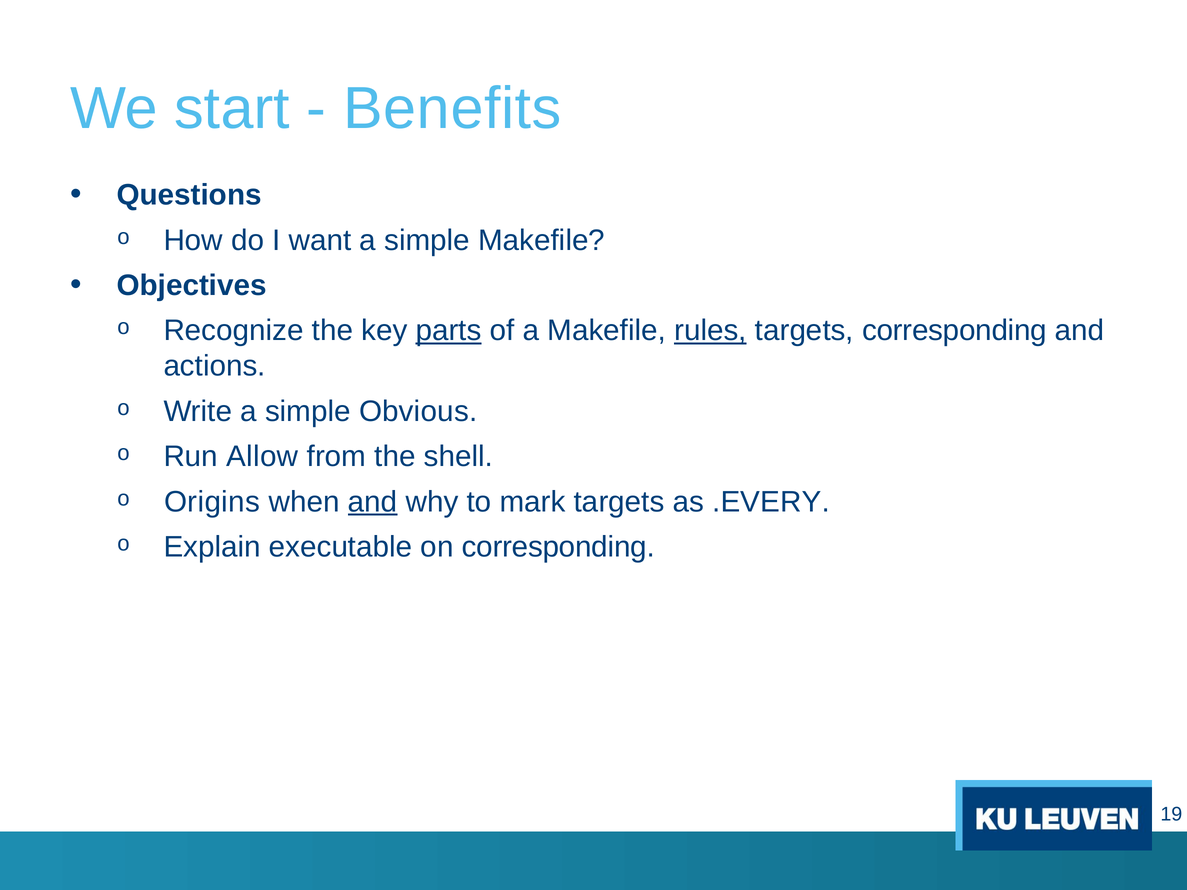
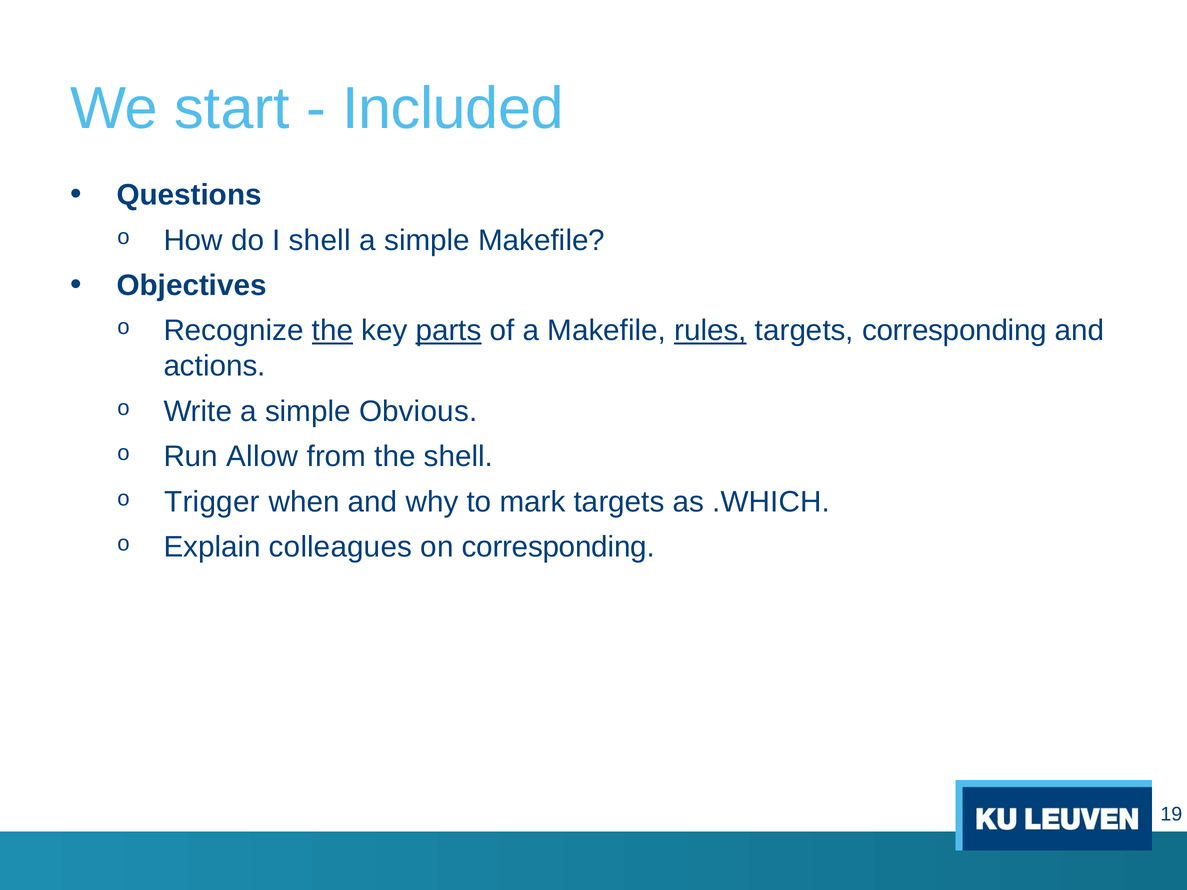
Benefits: Benefits -> Included (453, 109)
I want: want -> shell (320, 240)
the underline: none -> present (332, 331)
Origins: Origins -> Trigger (212, 502)
and underline: present -> none (373, 502)
.EVERY: .EVERY -> .WHICH (771, 502)
executable: executable -> colleagues (340, 547)
